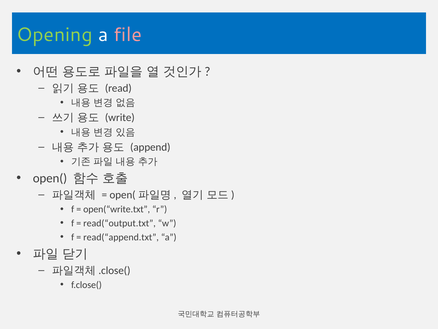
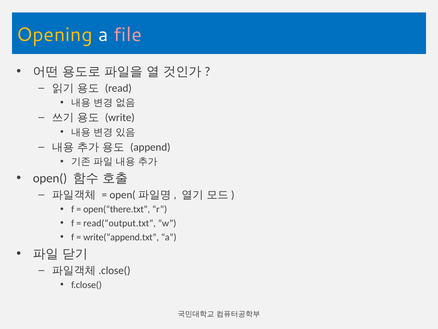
Opening colour: light green -> yellow (55, 35)
open(“write.txt: open(“write.txt -> open(“there.txt (117, 209)
read(“append.txt: read(“append.txt -> write(“append.txt (121, 237)
